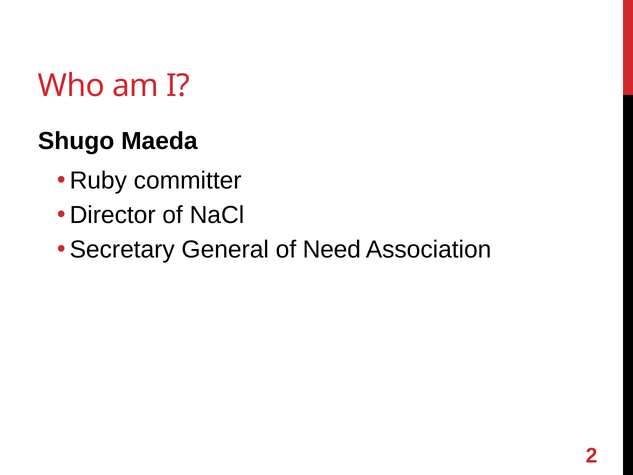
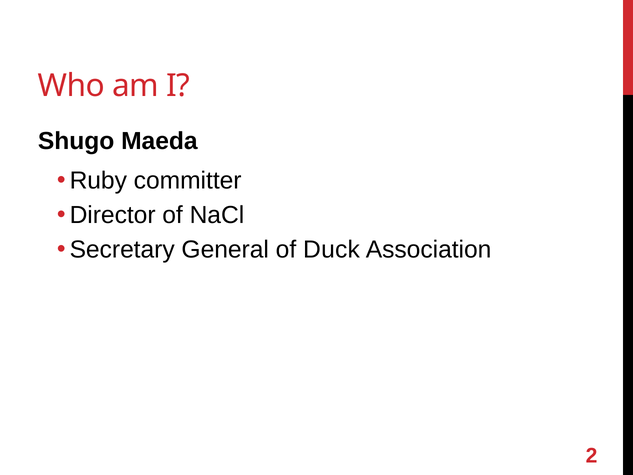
Need: Need -> Duck (332, 250)
